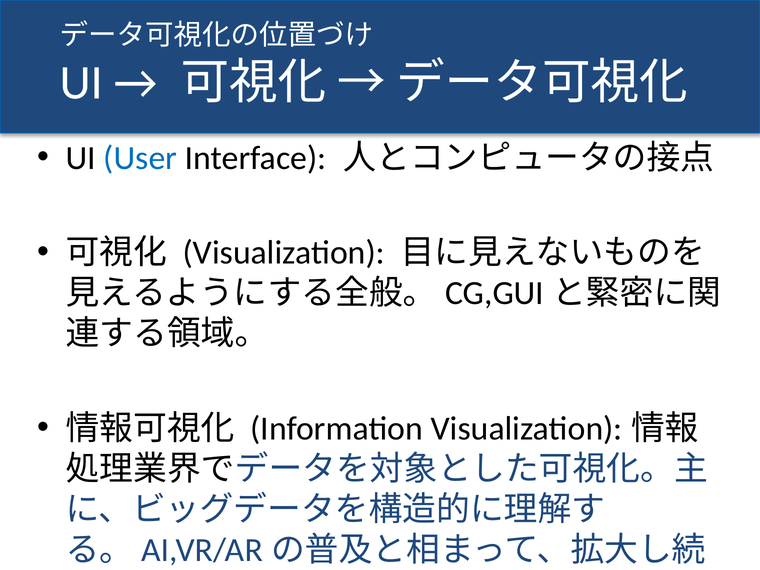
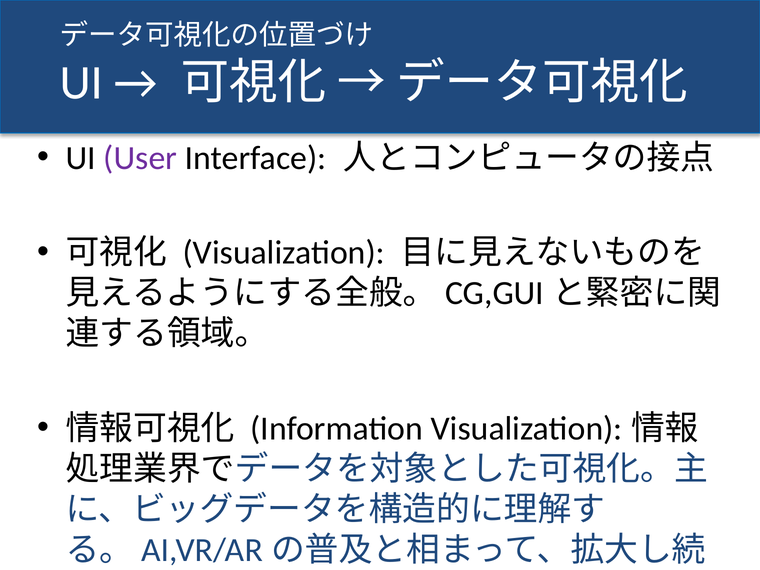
User colour: blue -> purple (140, 158)
